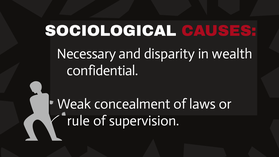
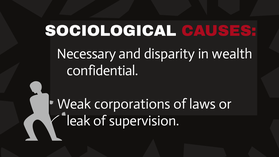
concealment: concealment -> corporations (132, 104)
rule: rule -> leak (79, 121)
